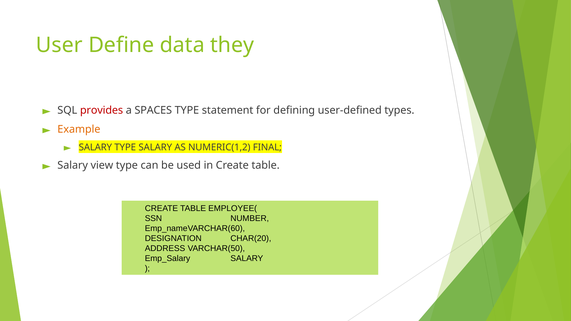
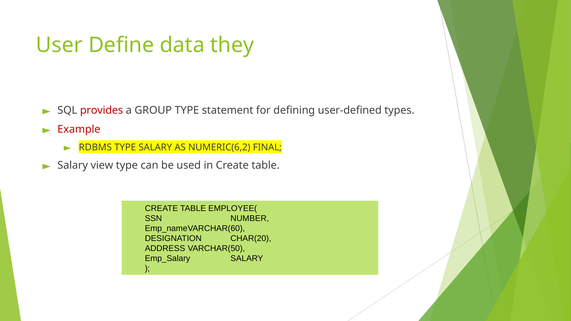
SPACES: SPACES -> GROUP (153, 111)
Example colour: orange -> red (79, 129)
SALARY: SALARY -> RDBMS (95, 147)
NUMERIC(1,2: NUMERIC(1,2 -> NUMERIC(6,2 (219, 147)
